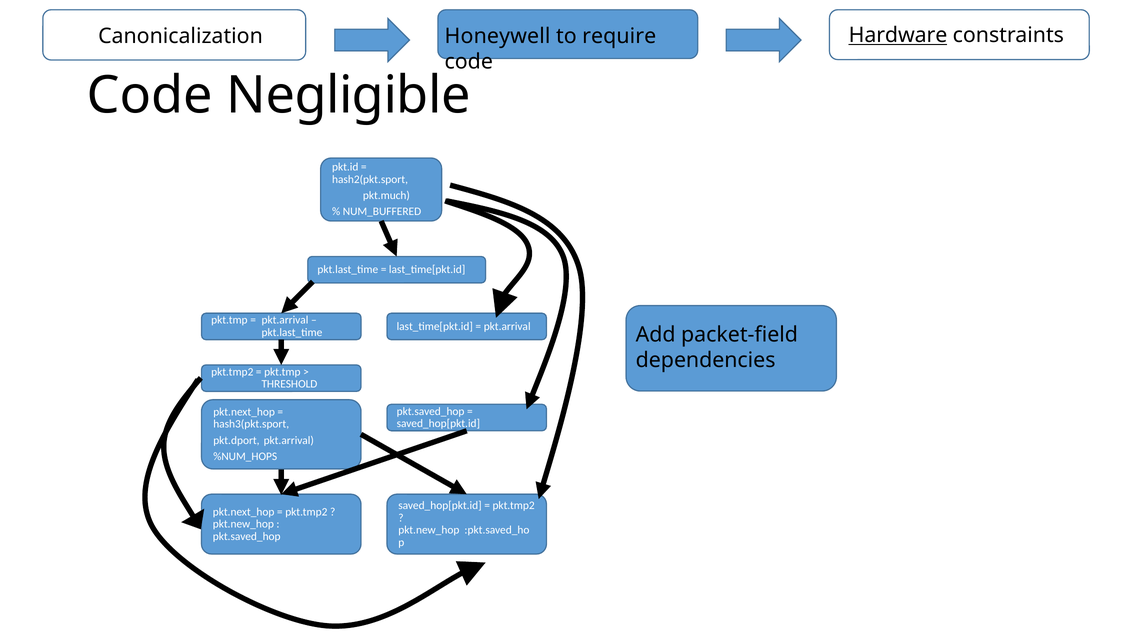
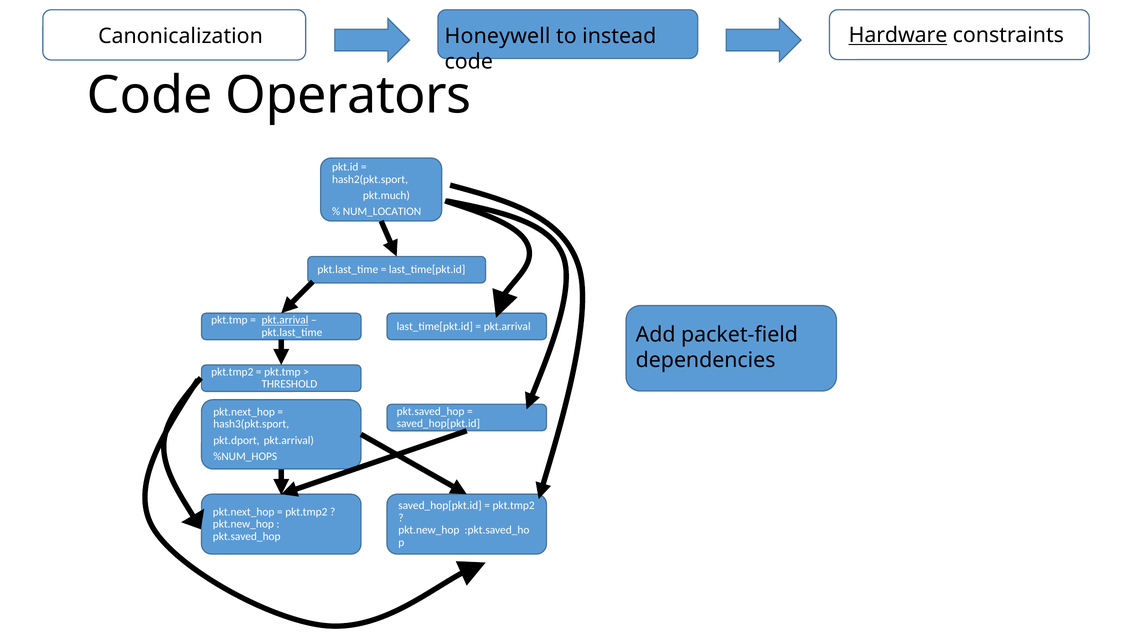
require: require -> instead (619, 36)
Negligible: Negligible -> Operators (348, 96)
NUM_BUFFERED: NUM_BUFFERED -> NUM_LOCATION (382, 212)
pkt.arrival underline: none -> present (285, 320)
